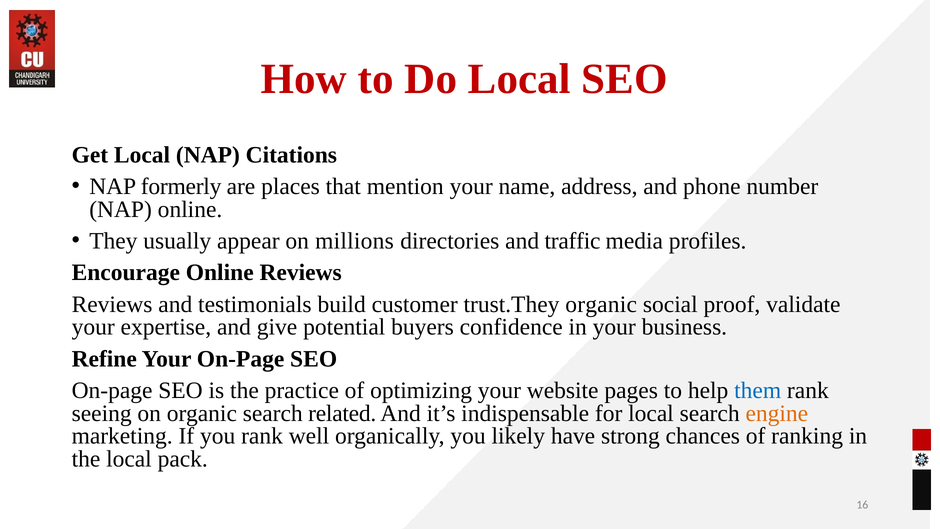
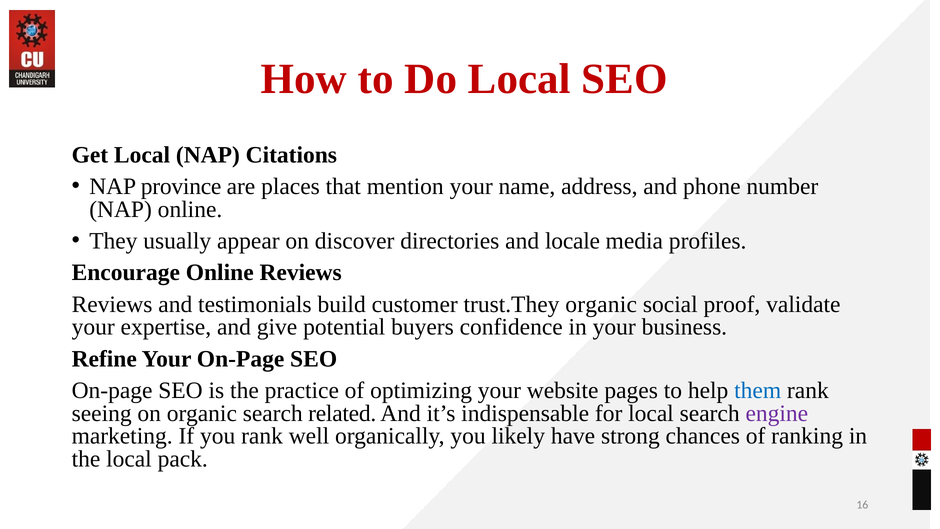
formerly: formerly -> province (181, 186)
millions: millions -> discover (355, 241)
traffic: traffic -> locale (573, 241)
engine colour: orange -> purple (777, 413)
